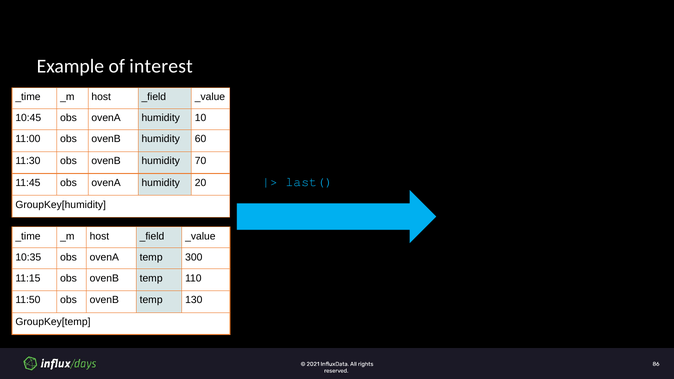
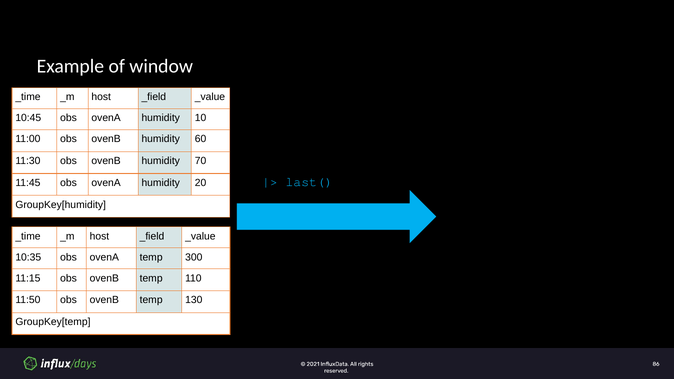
interest: interest -> window (161, 66)
